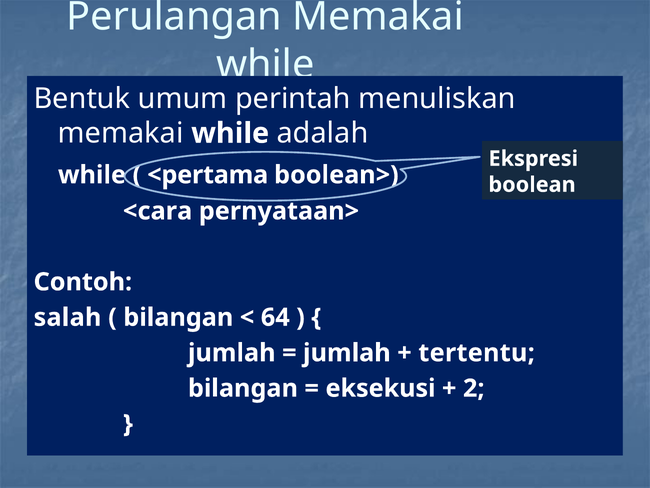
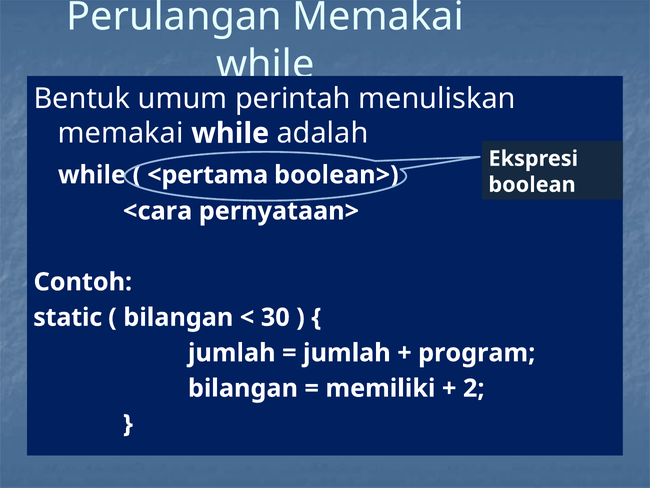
salah: salah -> static (68, 317)
64: 64 -> 30 (275, 317)
tertentu: tertentu -> program (477, 353)
eksekusi: eksekusi -> memiliki (380, 388)
